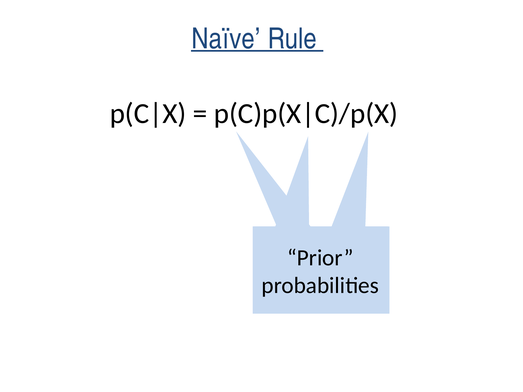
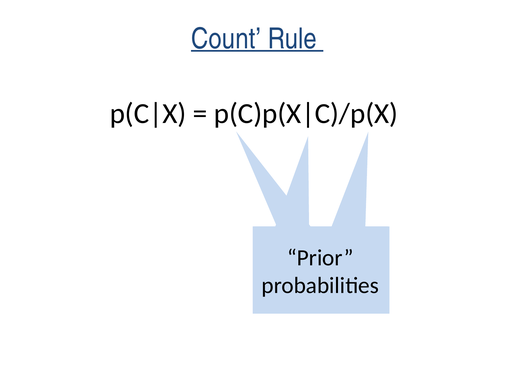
Naïve: Naïve -> Count (226, 39)
